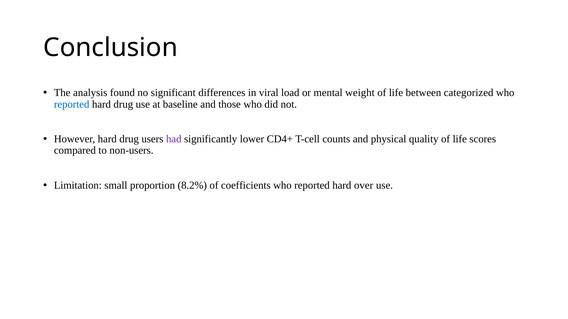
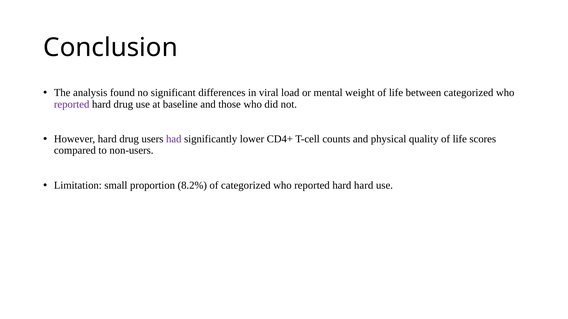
reported colour: blue -> purple (72, 104)
of coefficients: coefficients -> categorized (246, 186)
hard over: over -> hard (364, 186)
